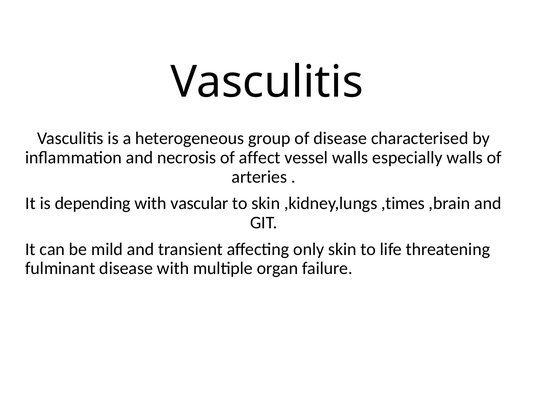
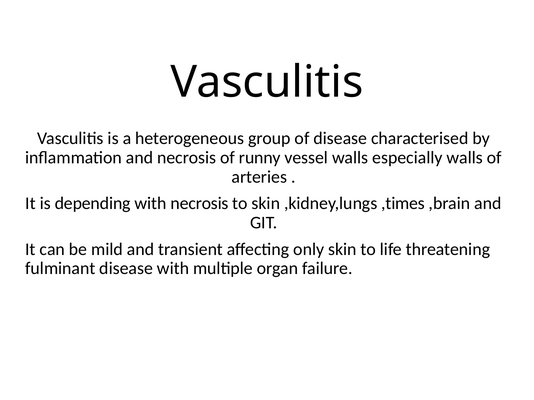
affect: affect -> runny (260, 158)
with vascular: vascular -> necrosis (200, 204)
